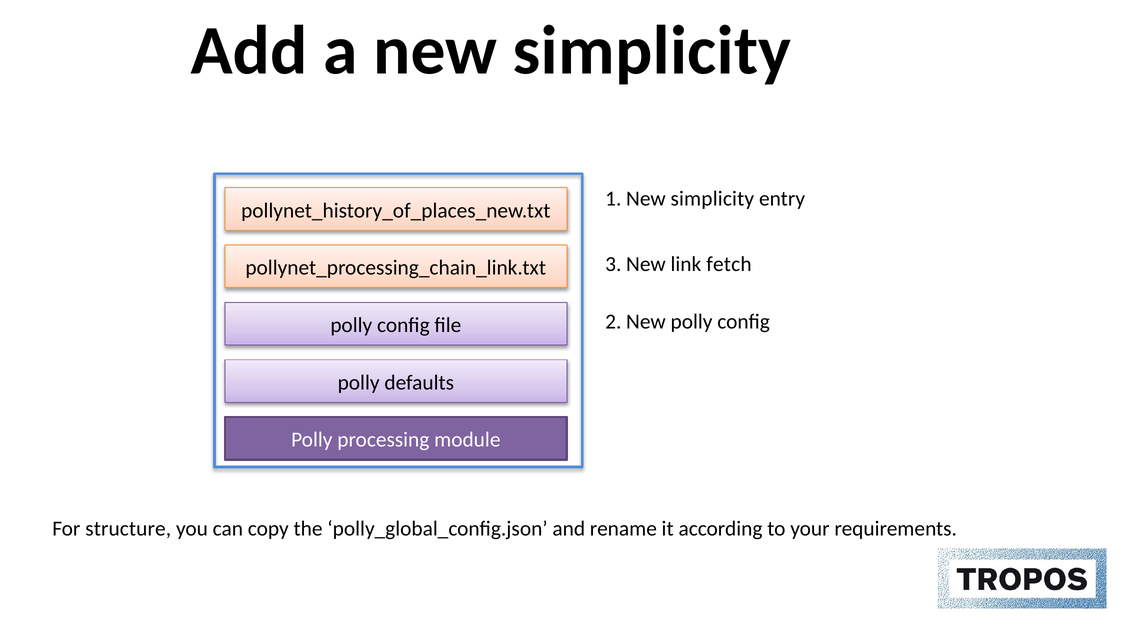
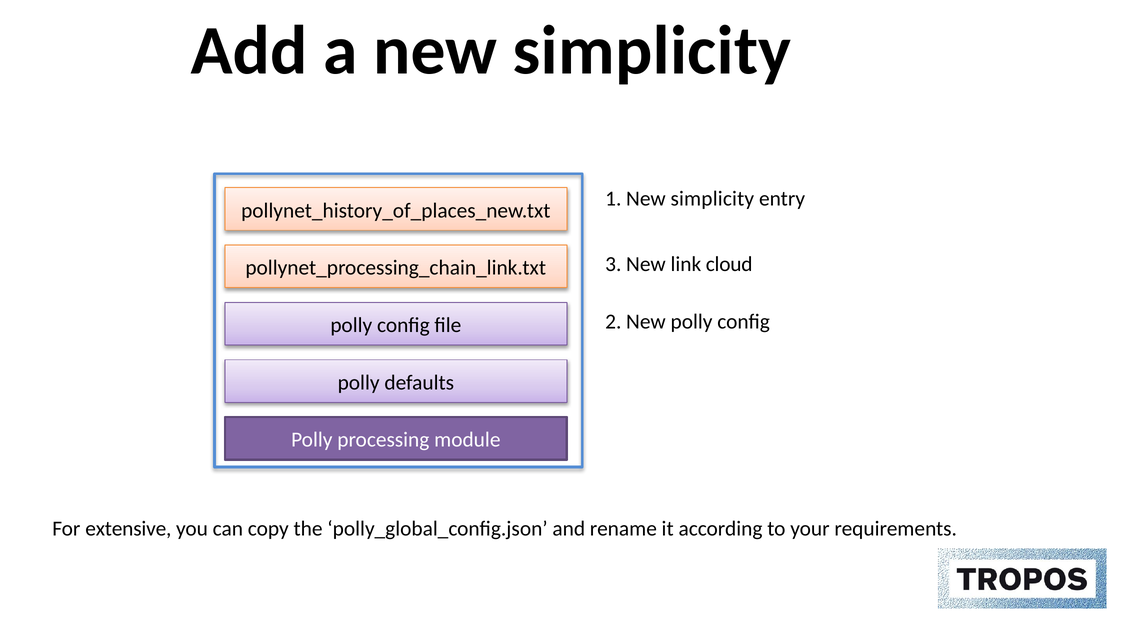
fetch: fetch -> cloud (729, 264)
structure: structure -> extensive (128, 529)
